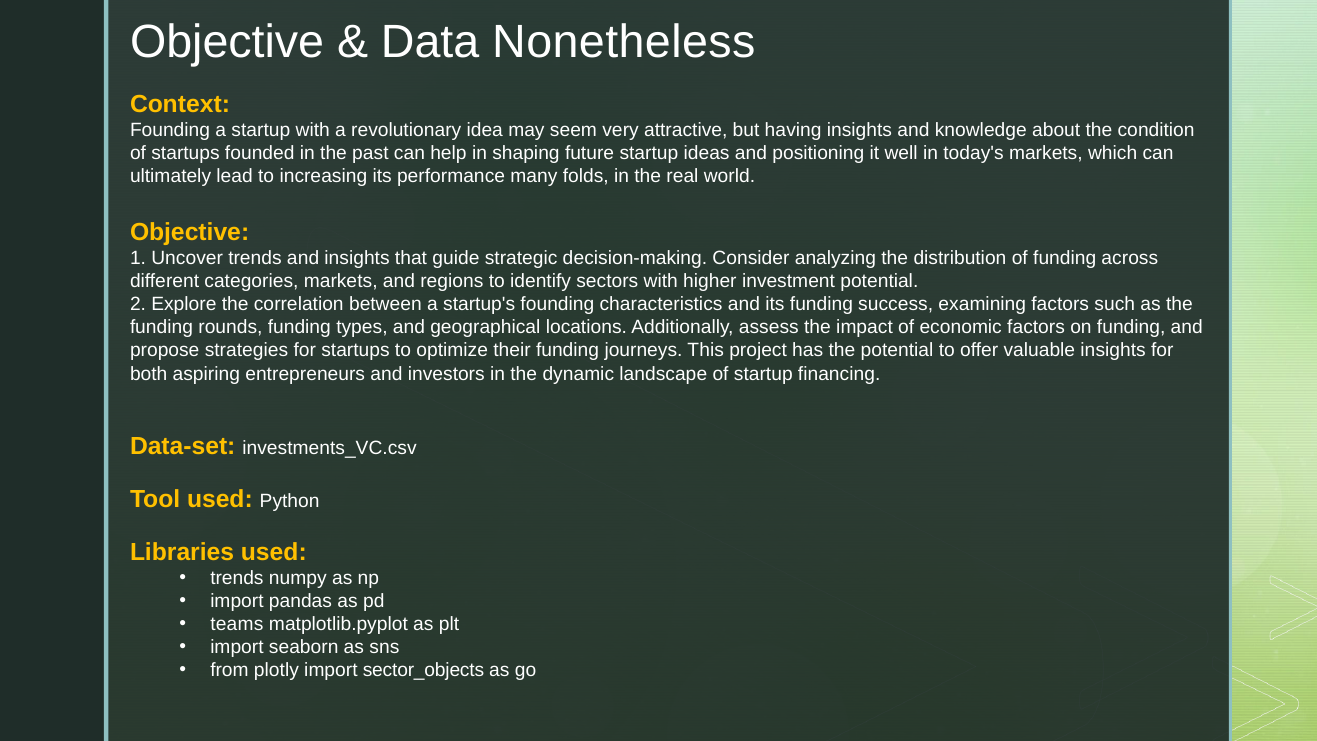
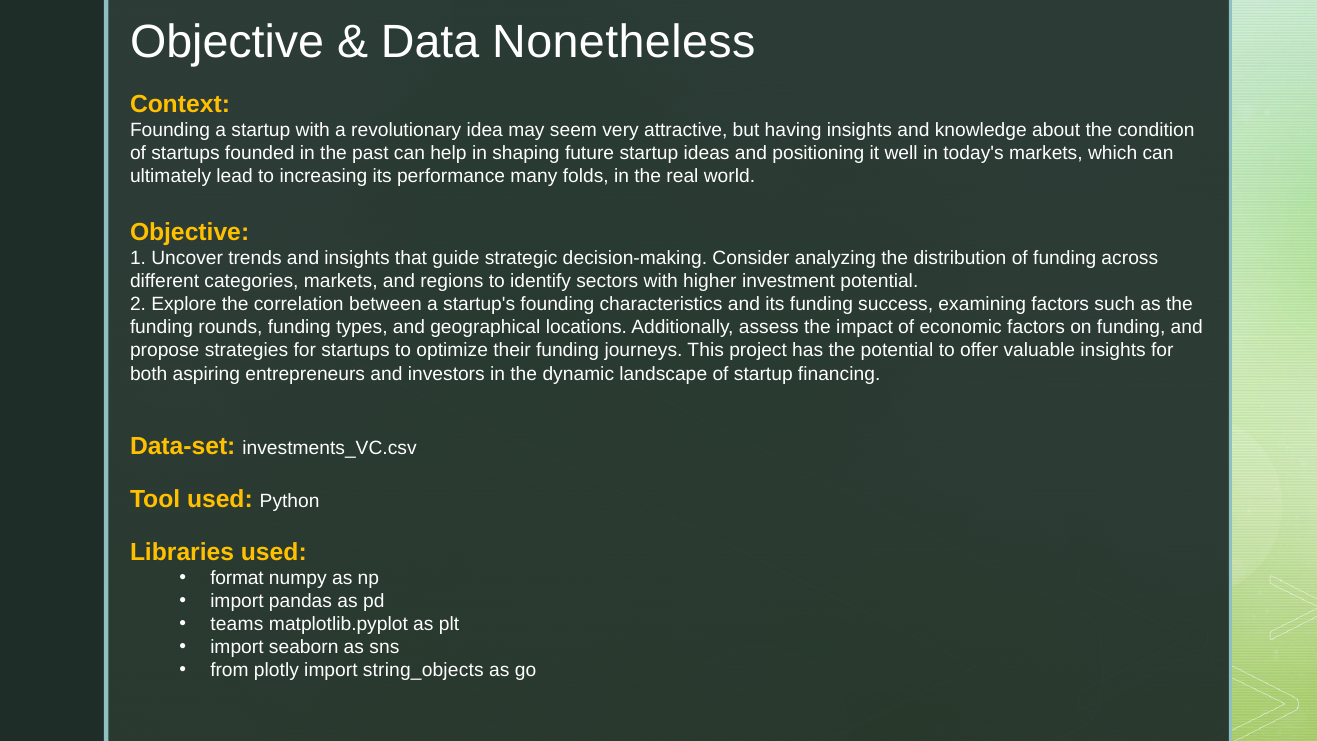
trends: trends -> format (237, 578)
sector_objects: sector_objects -> string_objects (423, 670)
